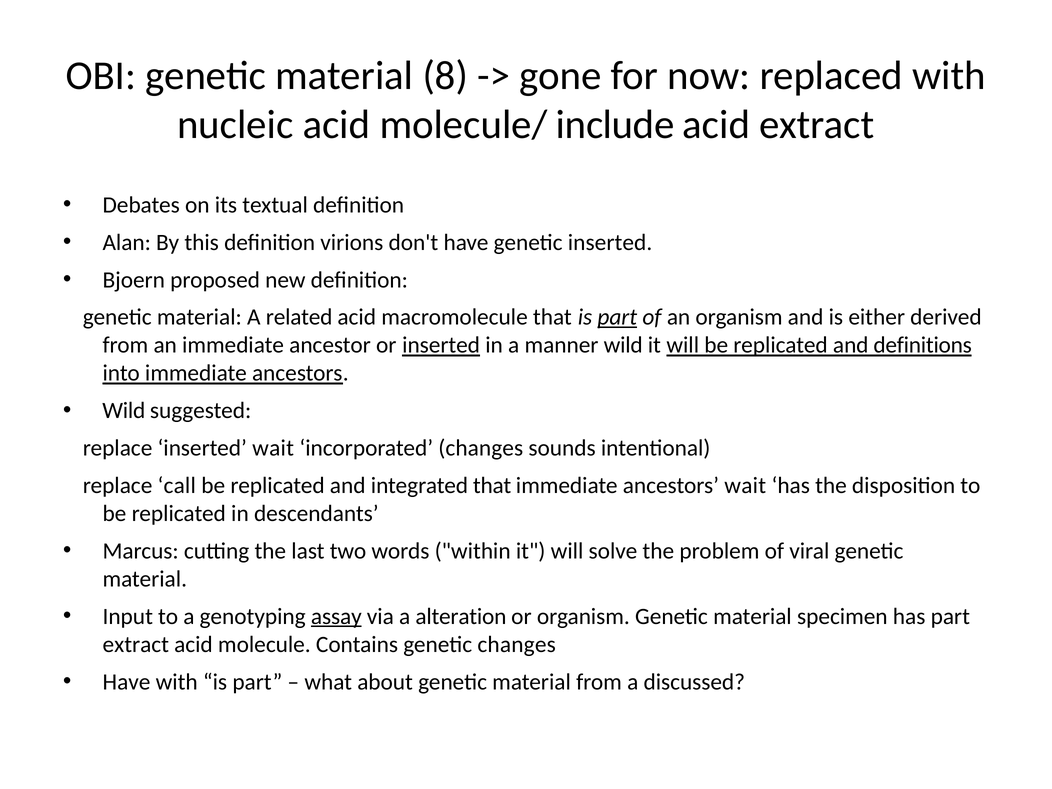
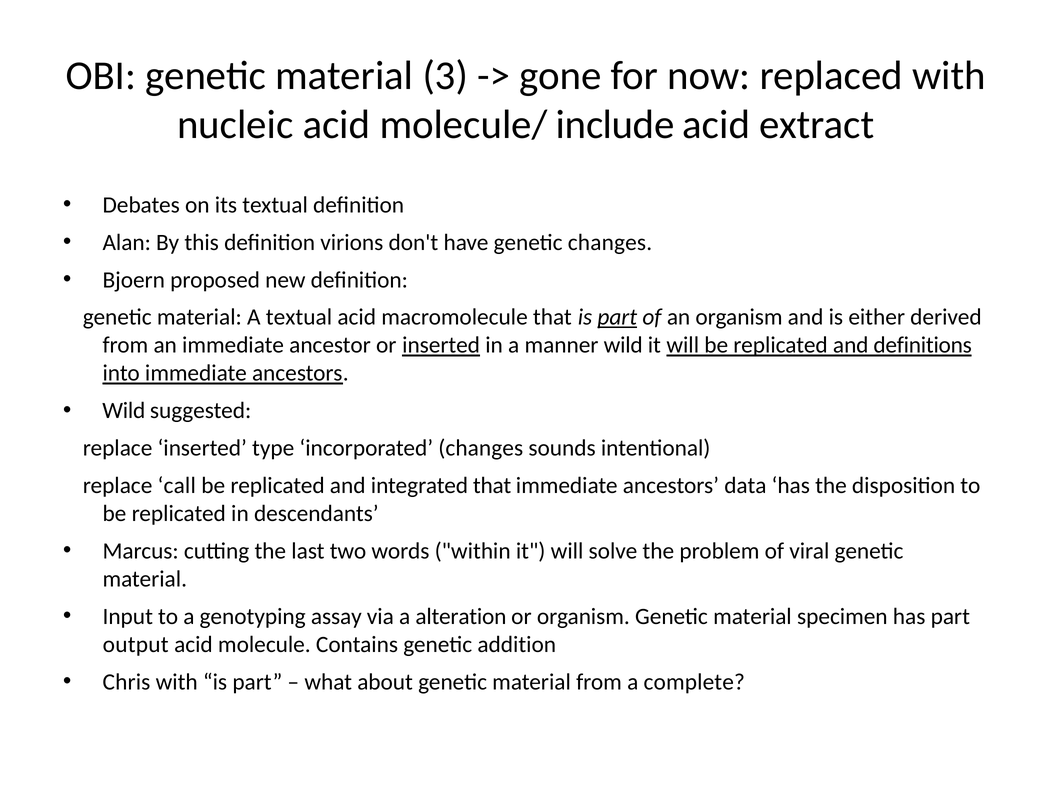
8: 8 -> 3 (445, 76)
genetic inserted: inserted -> changes (610, 242)
A related: related -> textual (299, 317)
inserted wait: wait -> type (273, 448)
ancestors wait: wait -> data (745, 485)
assay underline: present -> none (336, 616)
extract: extract -> output (136, 644)
genetic changes: changes -> addition (517, 644)
Have: Have -> Chris (126, 682)
discussed: discussed -> complete (694, 682)
